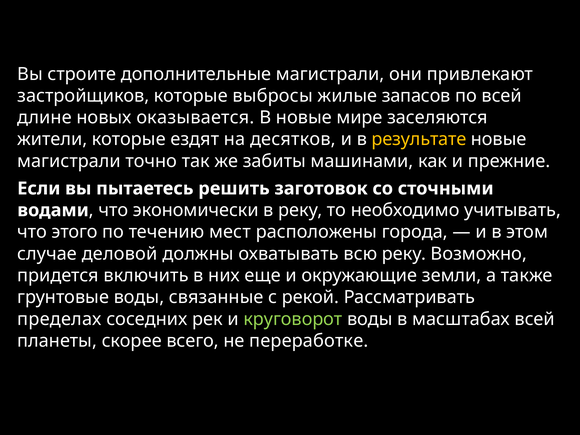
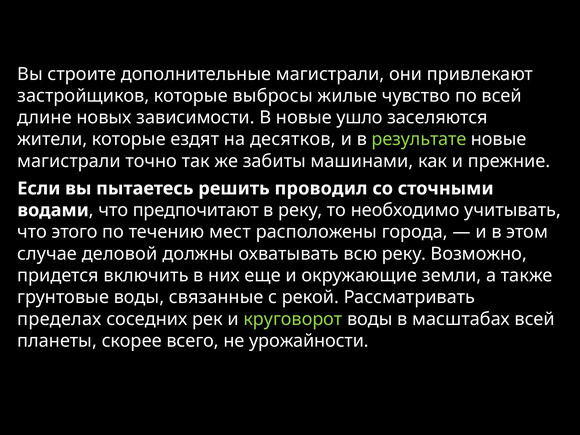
запасов: запасов -> чувство (416, 96)
оказывается: оказывается -> зависимости (195, 118)
мире: мире -> ушло (359, 118)
результате colour: yellow -> light green (419, 139)
заготовок: заготовок -> проводил (321, 189)
экономически: экономически -> предпочитают (196, 210)
переработке: переработке -> урожайности (309, 341)
